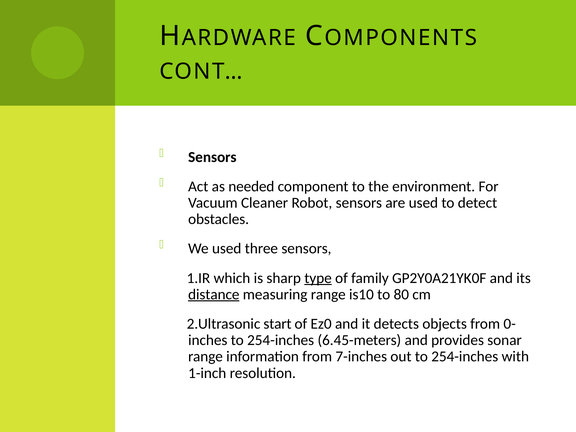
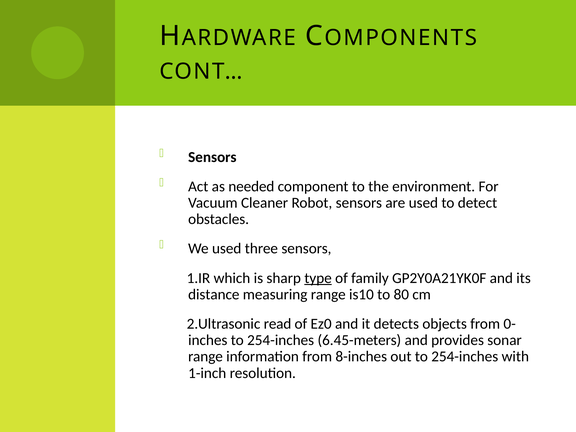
distance underline: present -> none (214, 294)
start: start -> read (278, 324)
7-inches: 7-inches -> 8-inches (361, 357)
